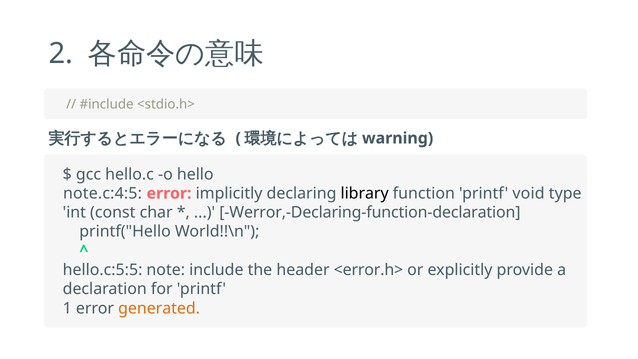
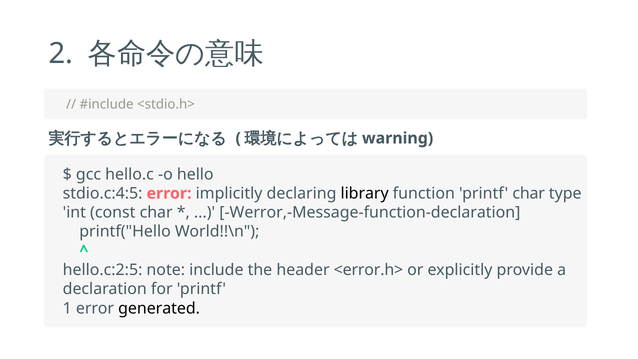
note.c:4:5: note.c:4:5 -> stdio.c:4:5 (103, 193)
printf void: void -> char (529, 193)
Werror,-Declaring-function-declaration: Werror,-Declaring-function-declaration -> Werror,-Message-function-declaration (370, 212)
hello.c:5:5: hello.c:5:5 -> hello.c:2:5 (103, 270)
generated colour: orange -> black (159, 308)
